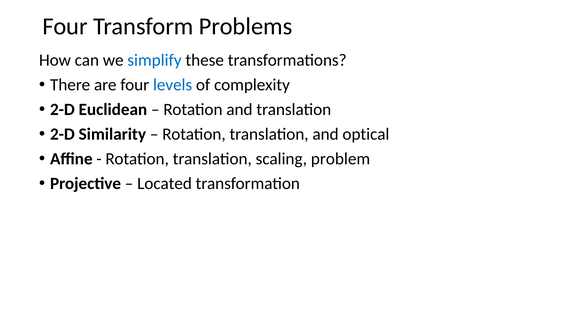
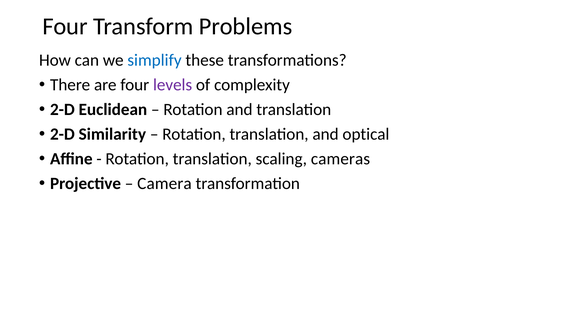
levels colour: blue -> purple (173, 85)
problem: problem -> cameras (340, 159)
Located: Located -> Camera (164, 183)
